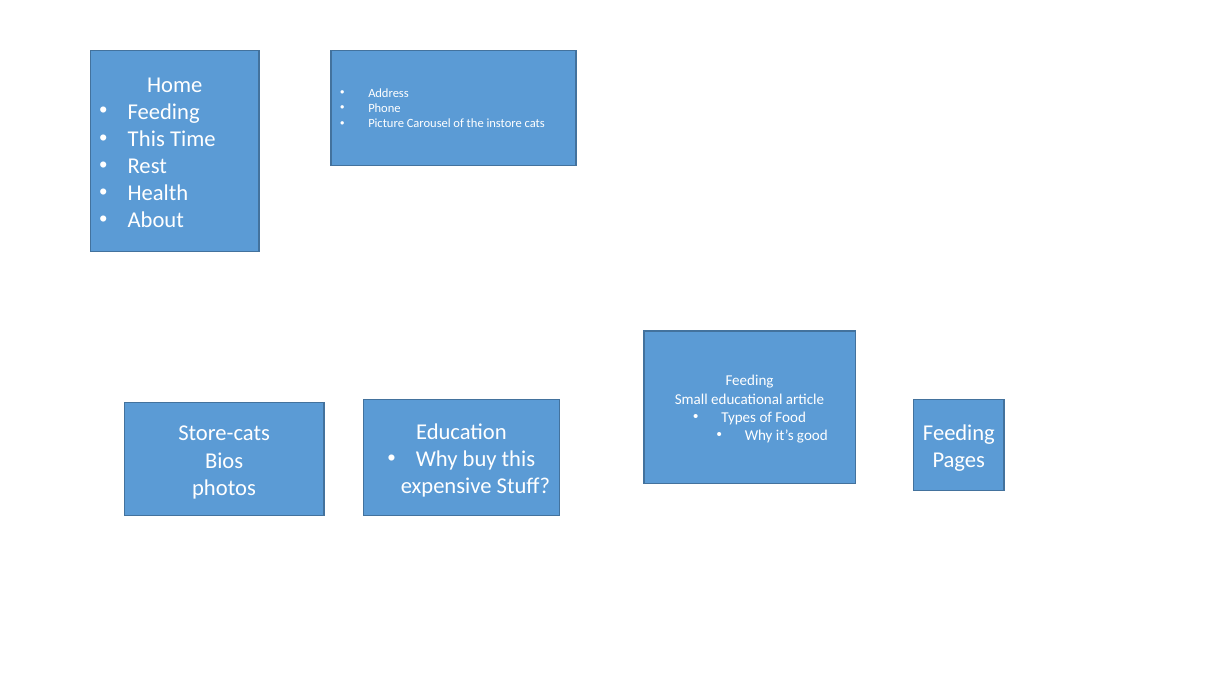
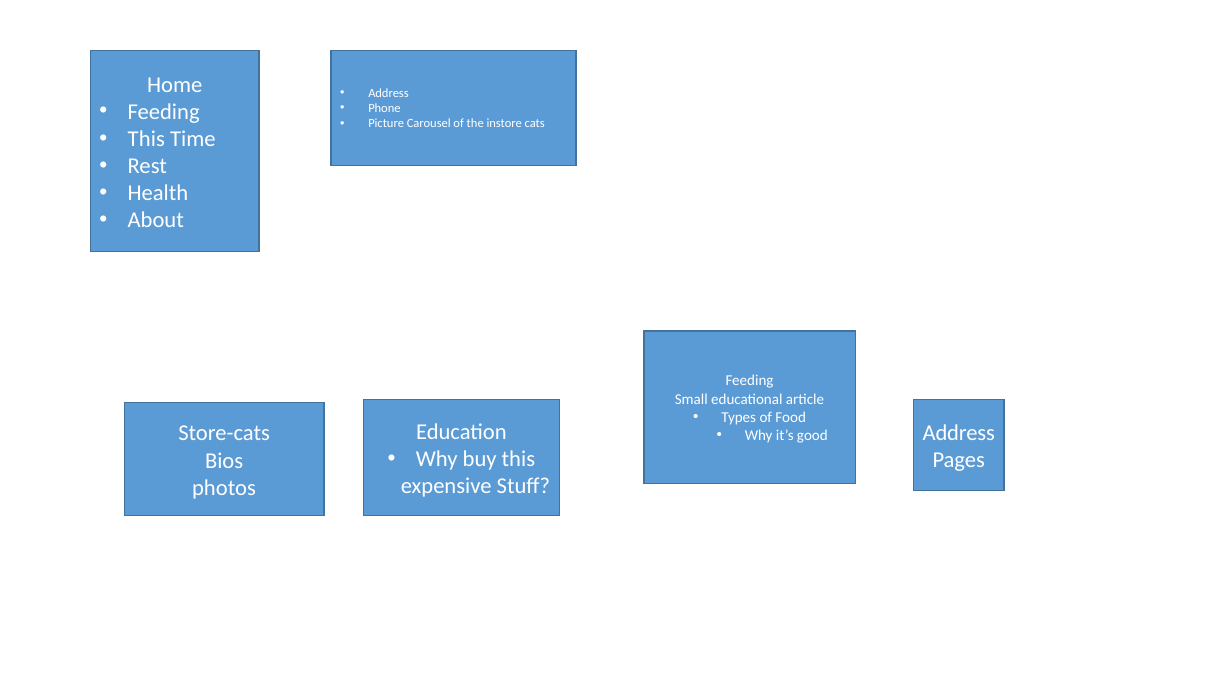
Feeding: Feeding -> Address (959, 433)
